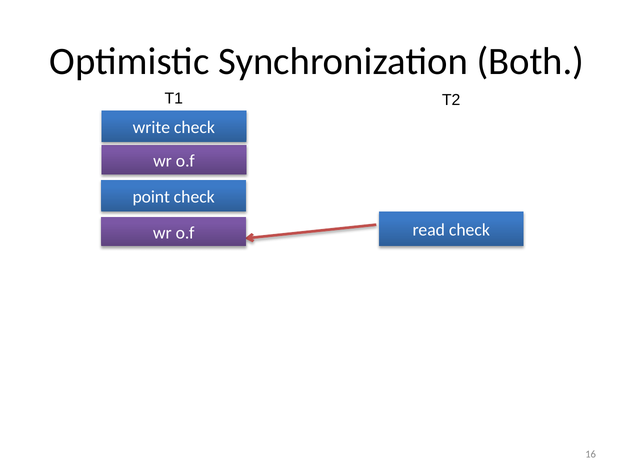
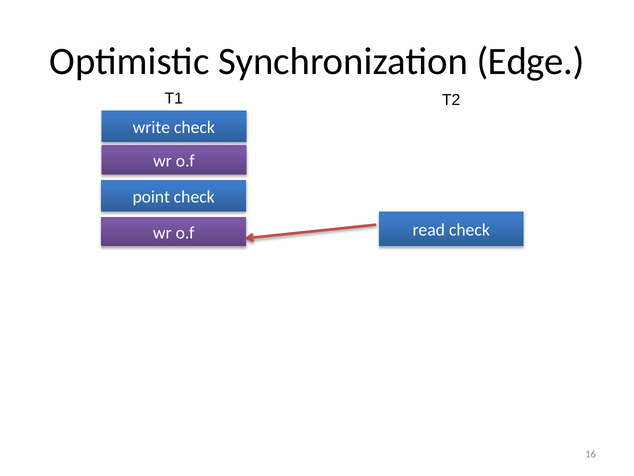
Both: Both -> Edge (530, 61)
